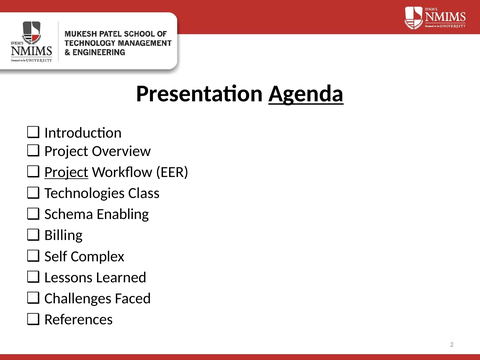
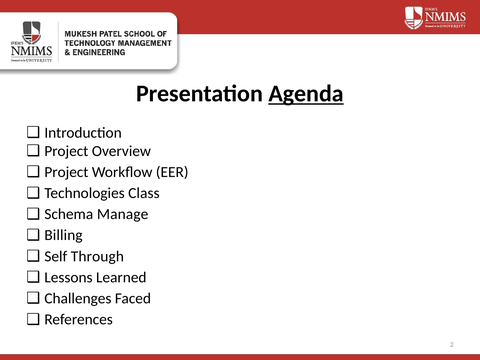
Project underline: present -> none (66, 172)
Enabling: Enabling -> Manage (123, 214)
Complex: Complex -> Through (97, 256)
